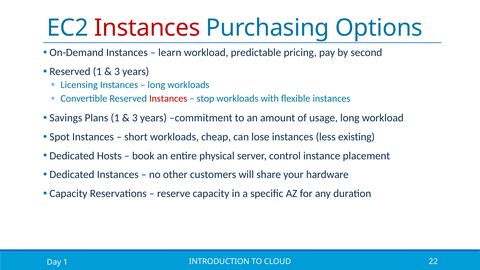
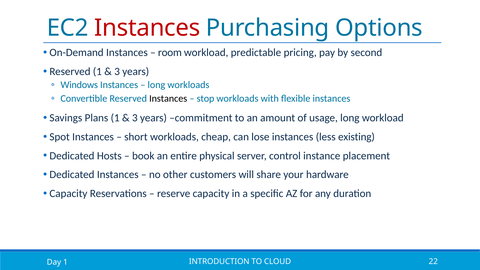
learn: learn -> room (170, 53)
Licensing: Licensing -> Windows (79, 85)
Instances colour: red -> black (168, 99)
